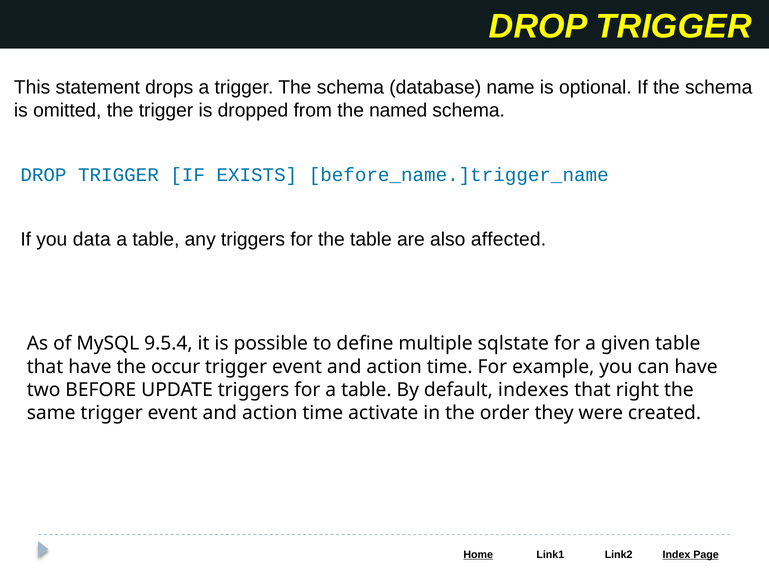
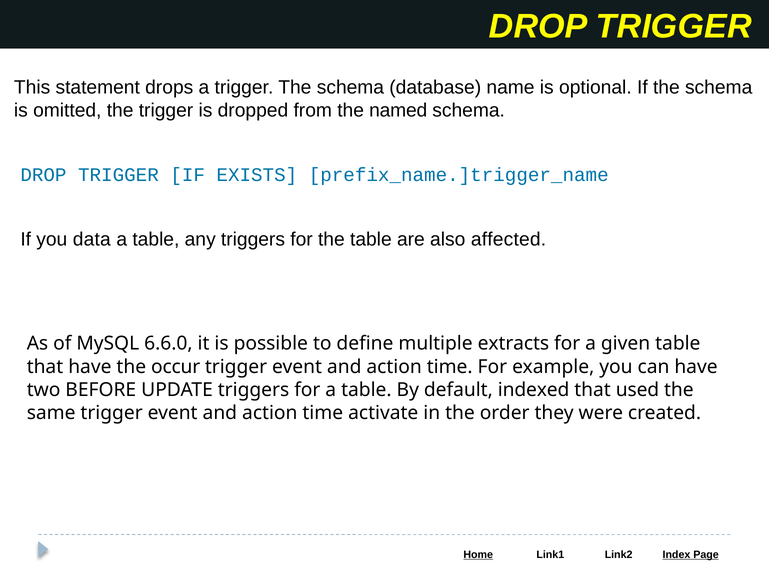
before_name.]trigger_name: before_name.]trigger_name -> prefix_name.]trigger_name (459, 175)
9.5.4: 9.5.4 -> 6.6.0 (168, 343)
sqlstate: sqlstate -> extracts (513, 343)
indexes: indexes -> indexed (534, 390)
right: right -> used (637, 390)
